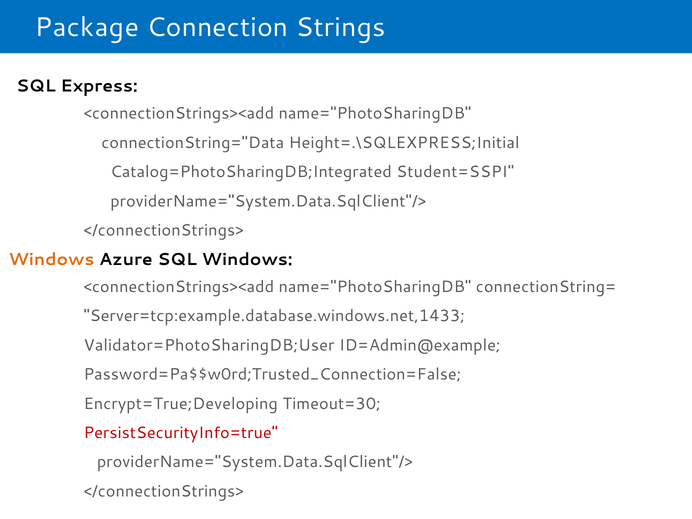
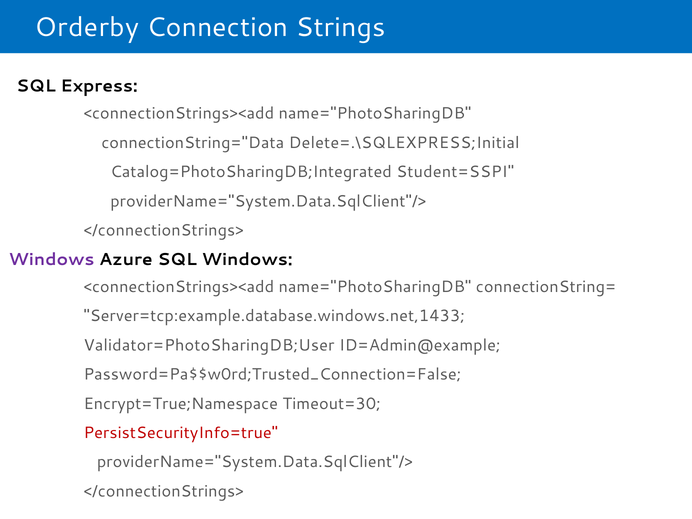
Package: Package -> Orderby (87, 27)
Height=.\SQLEXPRESS;Initial: Height=.\SQLEXPRESS;Initial -> Delete=.\SQLEXPRESS;Initial (404, 143)
Windows colour: orange -> purple (51, 259)
Encrypt=True;Developing: Encrypt=True;Developing -> Encrypt=True;Namespace (181, 404)
